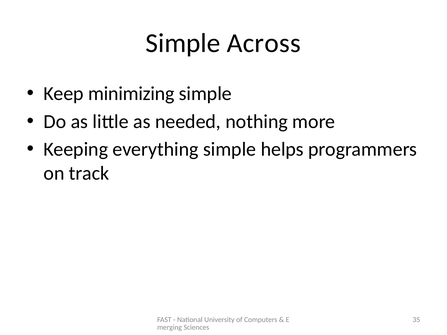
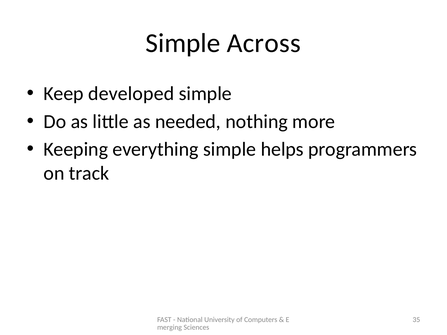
minimizing: minimizing -> developed (131, 94)
